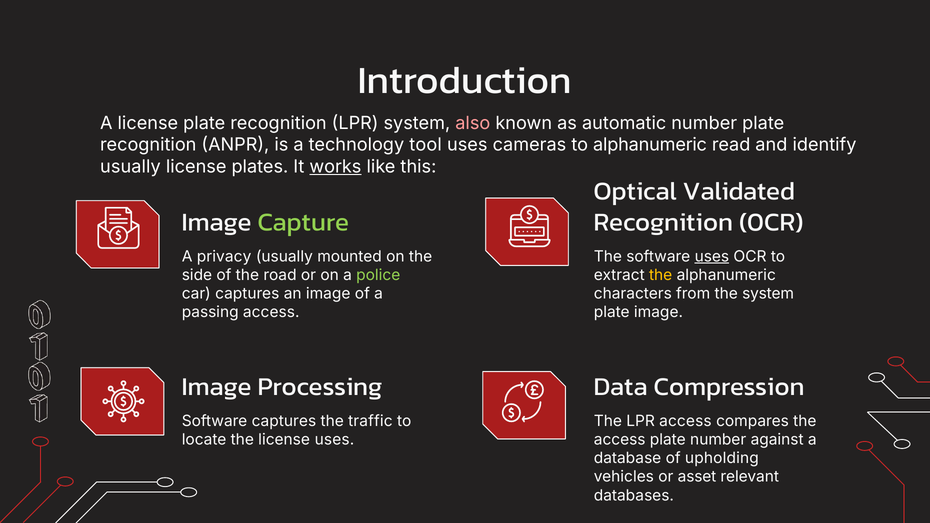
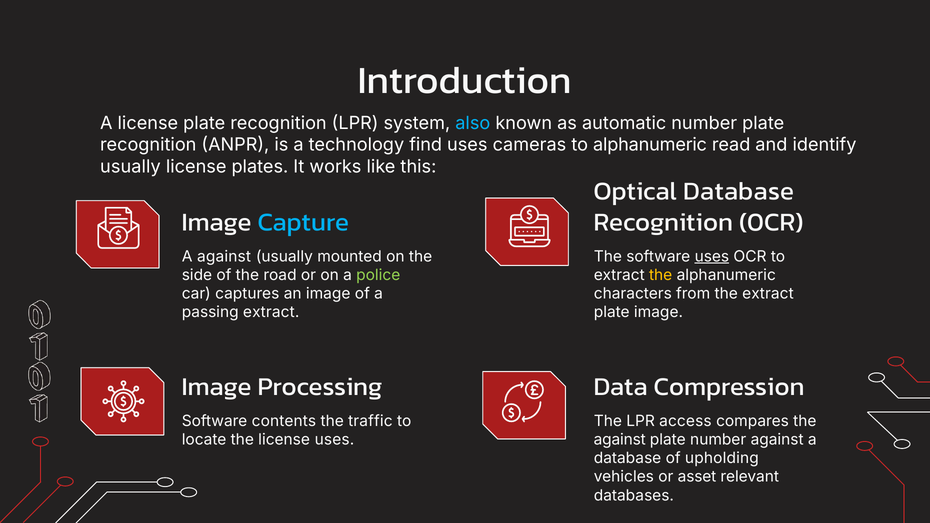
also colour: pink -> light blue (473, 123)
tool: tool -> find (426, 145)
works underline: present -> none (335, 167)
Optical Validated: Validated -> Database (739, 191)
Capture colour: light green -> light blue (303, 222)
A privacy: privacy -> against (224, 257)
the system: system -> extract (768, 294)
passing access: access -> extract (271, 312)
Software captures: captures -> contents (284, 421)
access: access -> against (620, 440)
